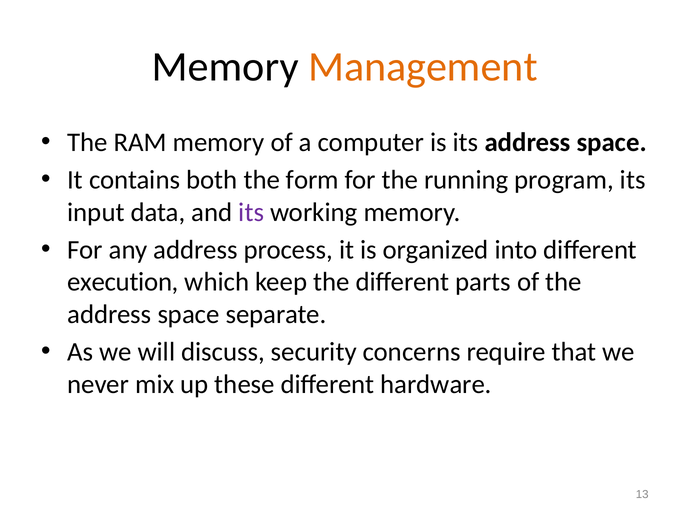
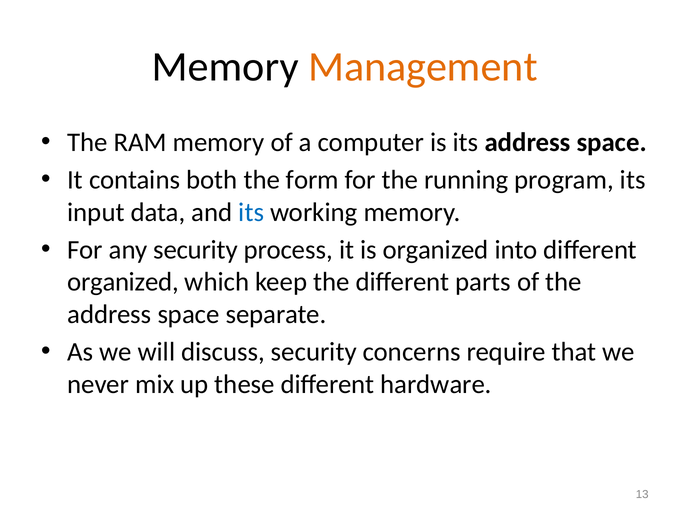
its colour: purple -> blue (251, 212)
any address: address -> security (195, 250)
execution: execution -> organized (123, 282)
